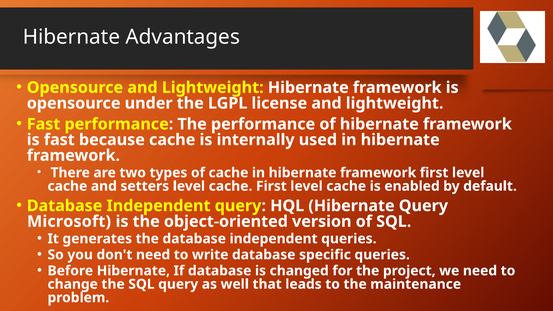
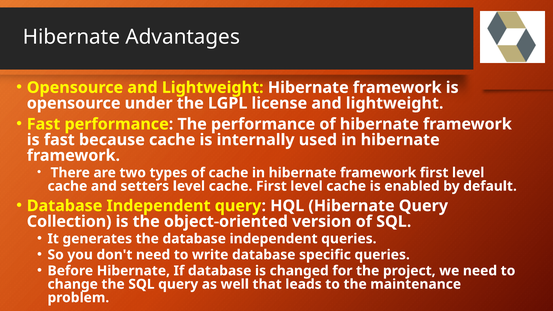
Microsoft: Microsoft -> Collection (69, 222)
